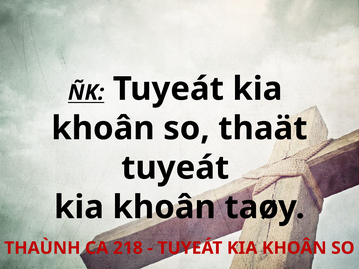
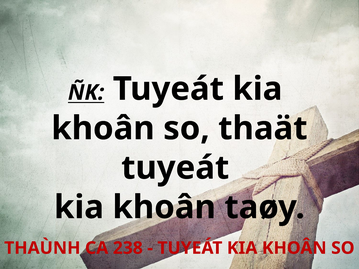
218: 218 -> 238 (128, 248)
